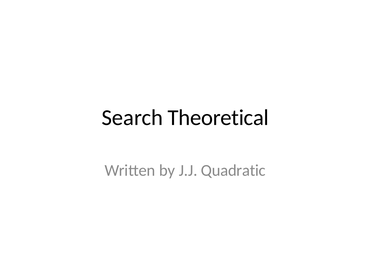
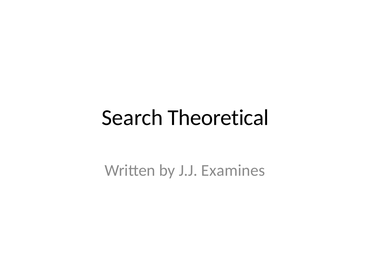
Quadratic: Quadratic -> Examines (233, 170)
